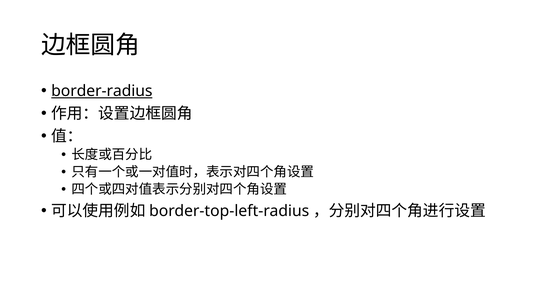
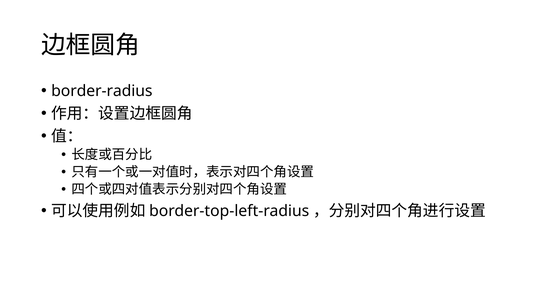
border-radius underline: present -> none (102, 91)
